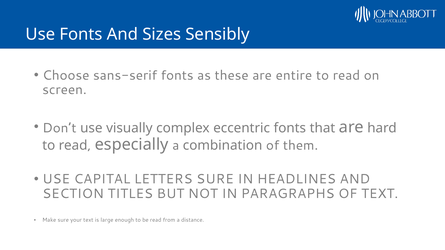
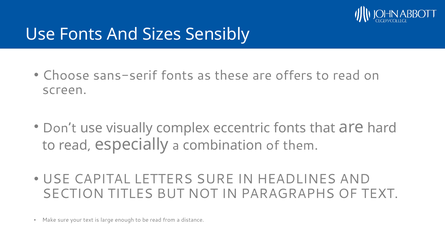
entire: entire -> offers (294, 75)
